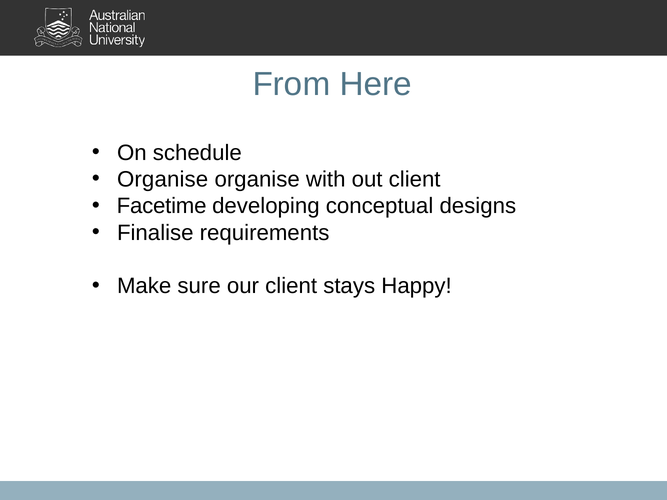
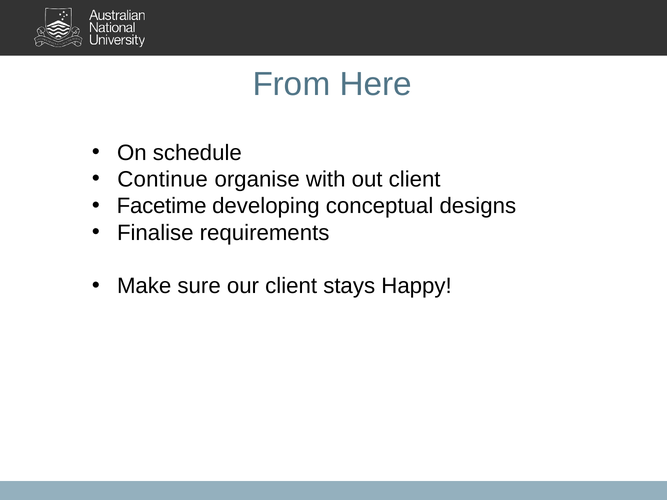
Organise: Organise -> Continue (163, 179)
